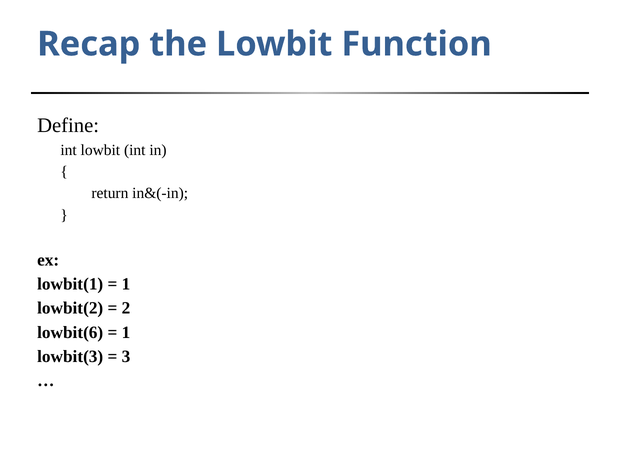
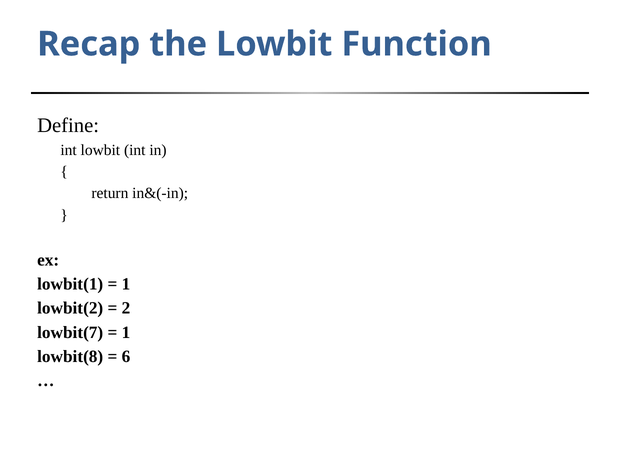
lowbit(6: lowbit(6 -> lowbit(7 (70, 332)
lowbit(3: lowbit(3 -> lowbit(8 (70, 356)
3: 3 -> 6 (126, 356)
